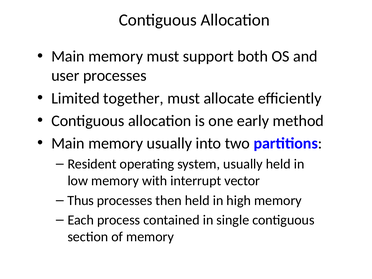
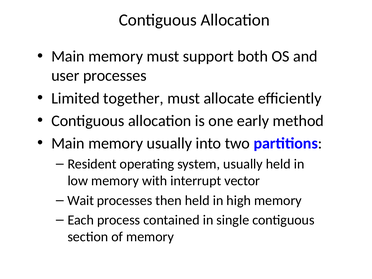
Thus: Thus -> Wait (81, 200)
